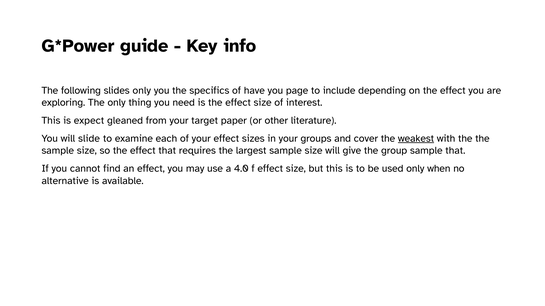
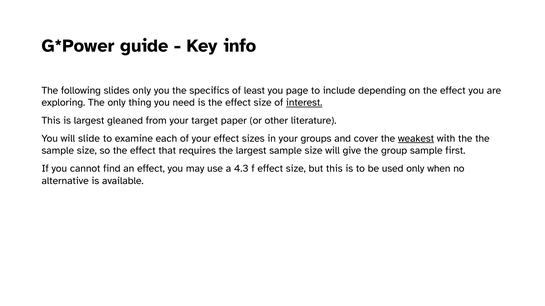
have: have -> least (254, 90)
interest underline: none -> present (304, 103)
is expect: expect -> largest (89, 121)
sample that: that -> first (455, 151)
4.0: 4.0 -> 4.3 (241, 169)
